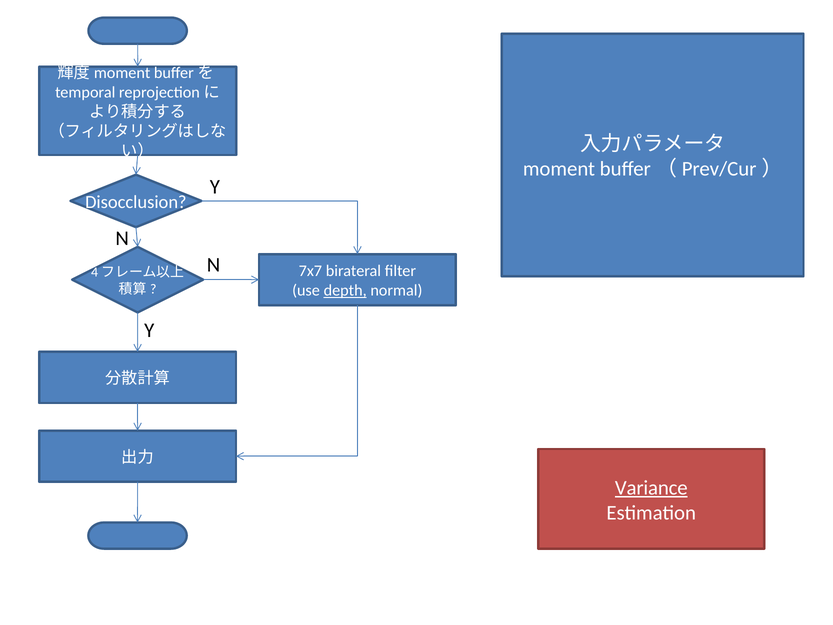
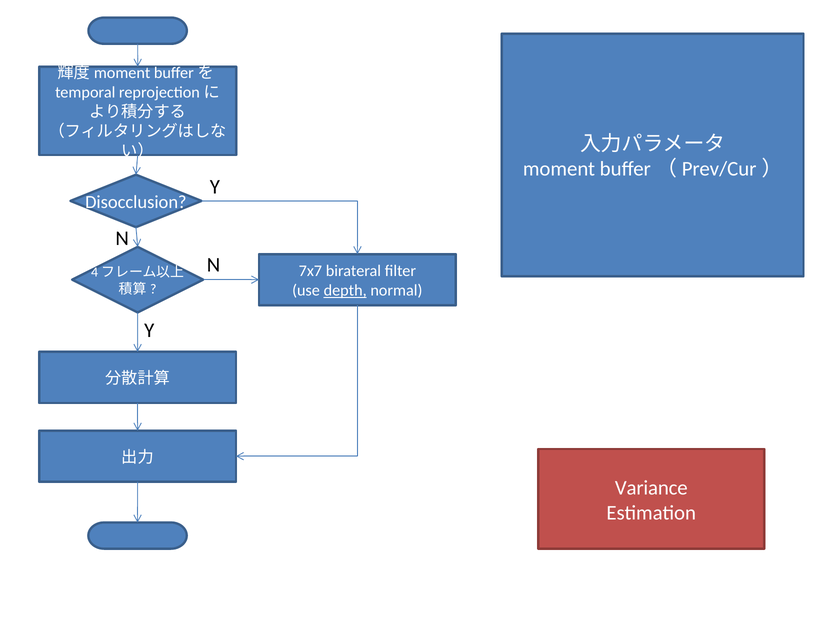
Variance underline: present -> none (651, 488)
